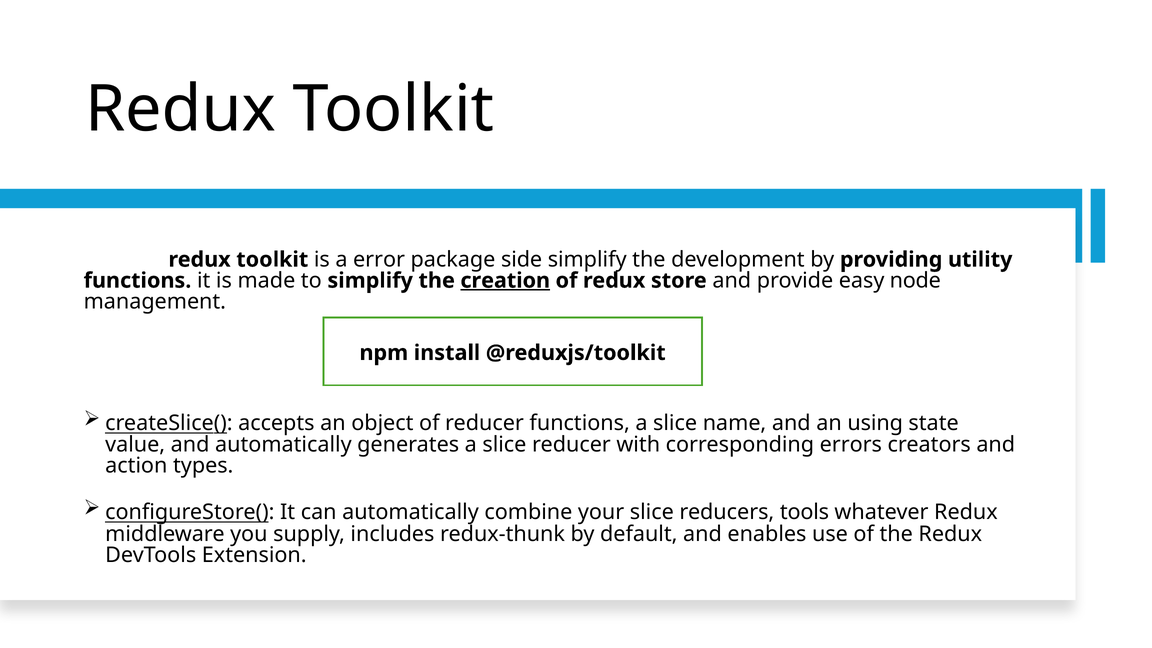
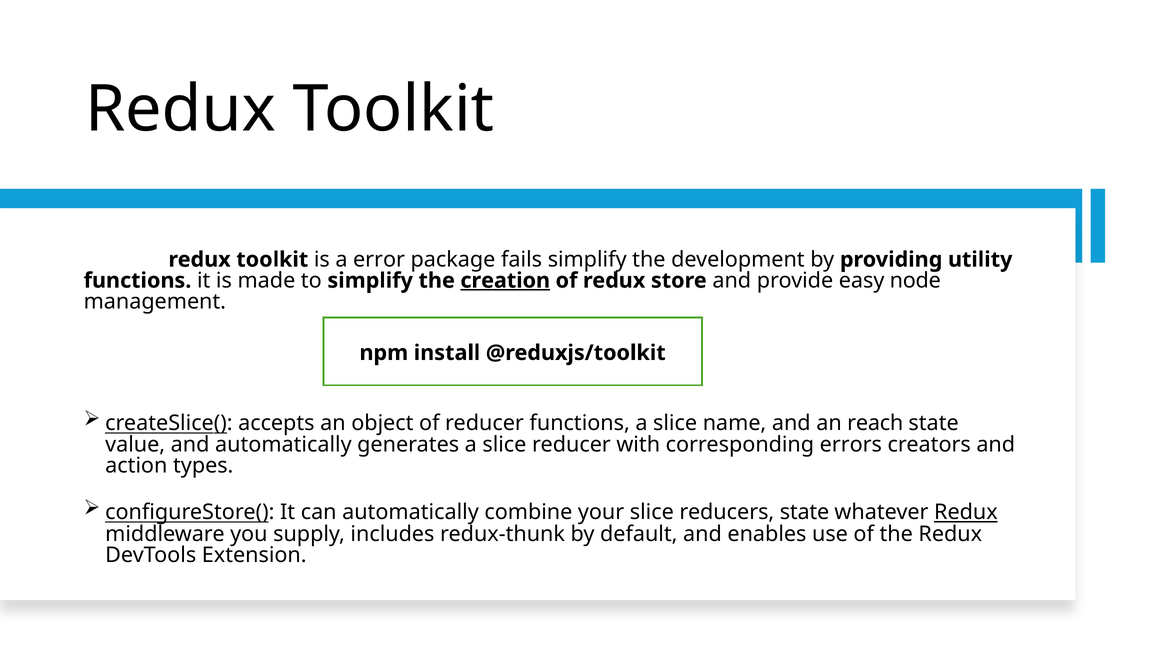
side: side -> fails (522, 260)
using: using -> reach (875, 423)
reducers tools: tools -> state (805, 512)
Redux underline: none -> present (966, 512)
